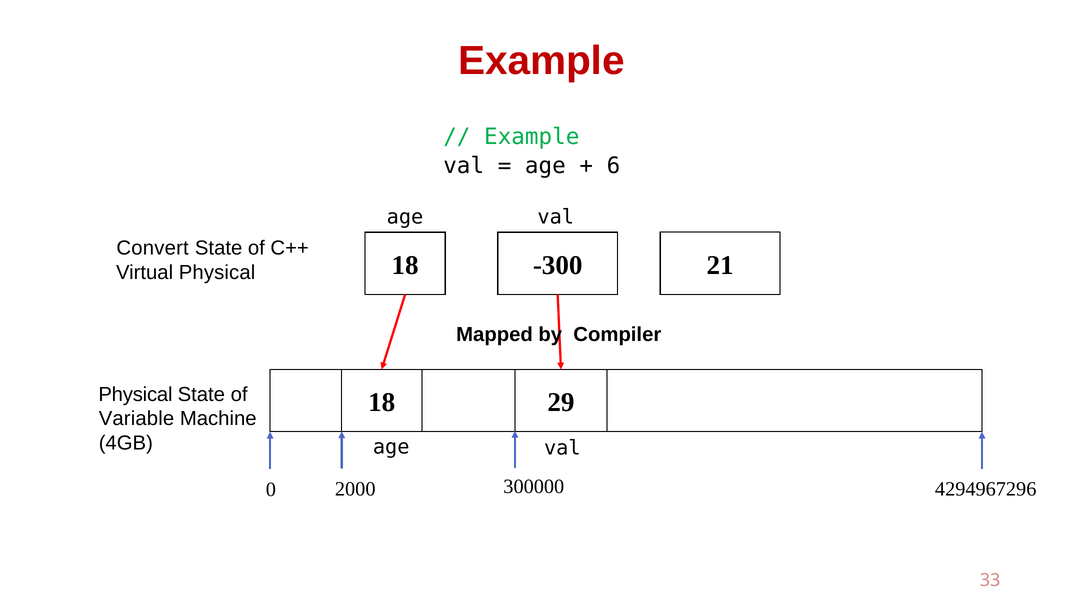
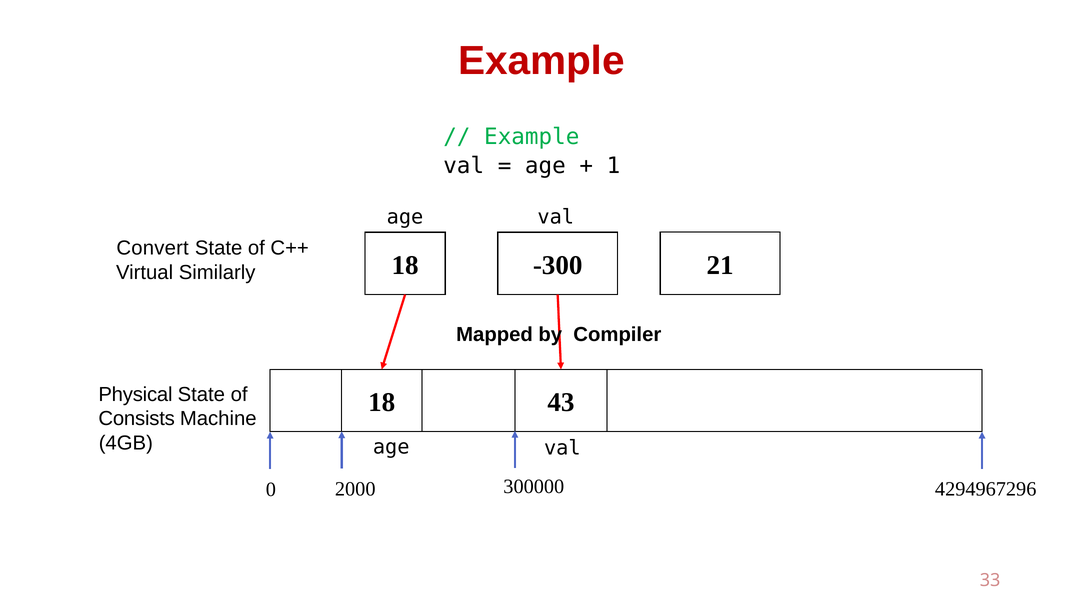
6: 6 -> 1 (613, 166)
Virtual Physical: Physical -> Similarly (217, 273)
29: 29 -> 43 (561, 403)
Variable: Variable -> Consists (137, 419)
